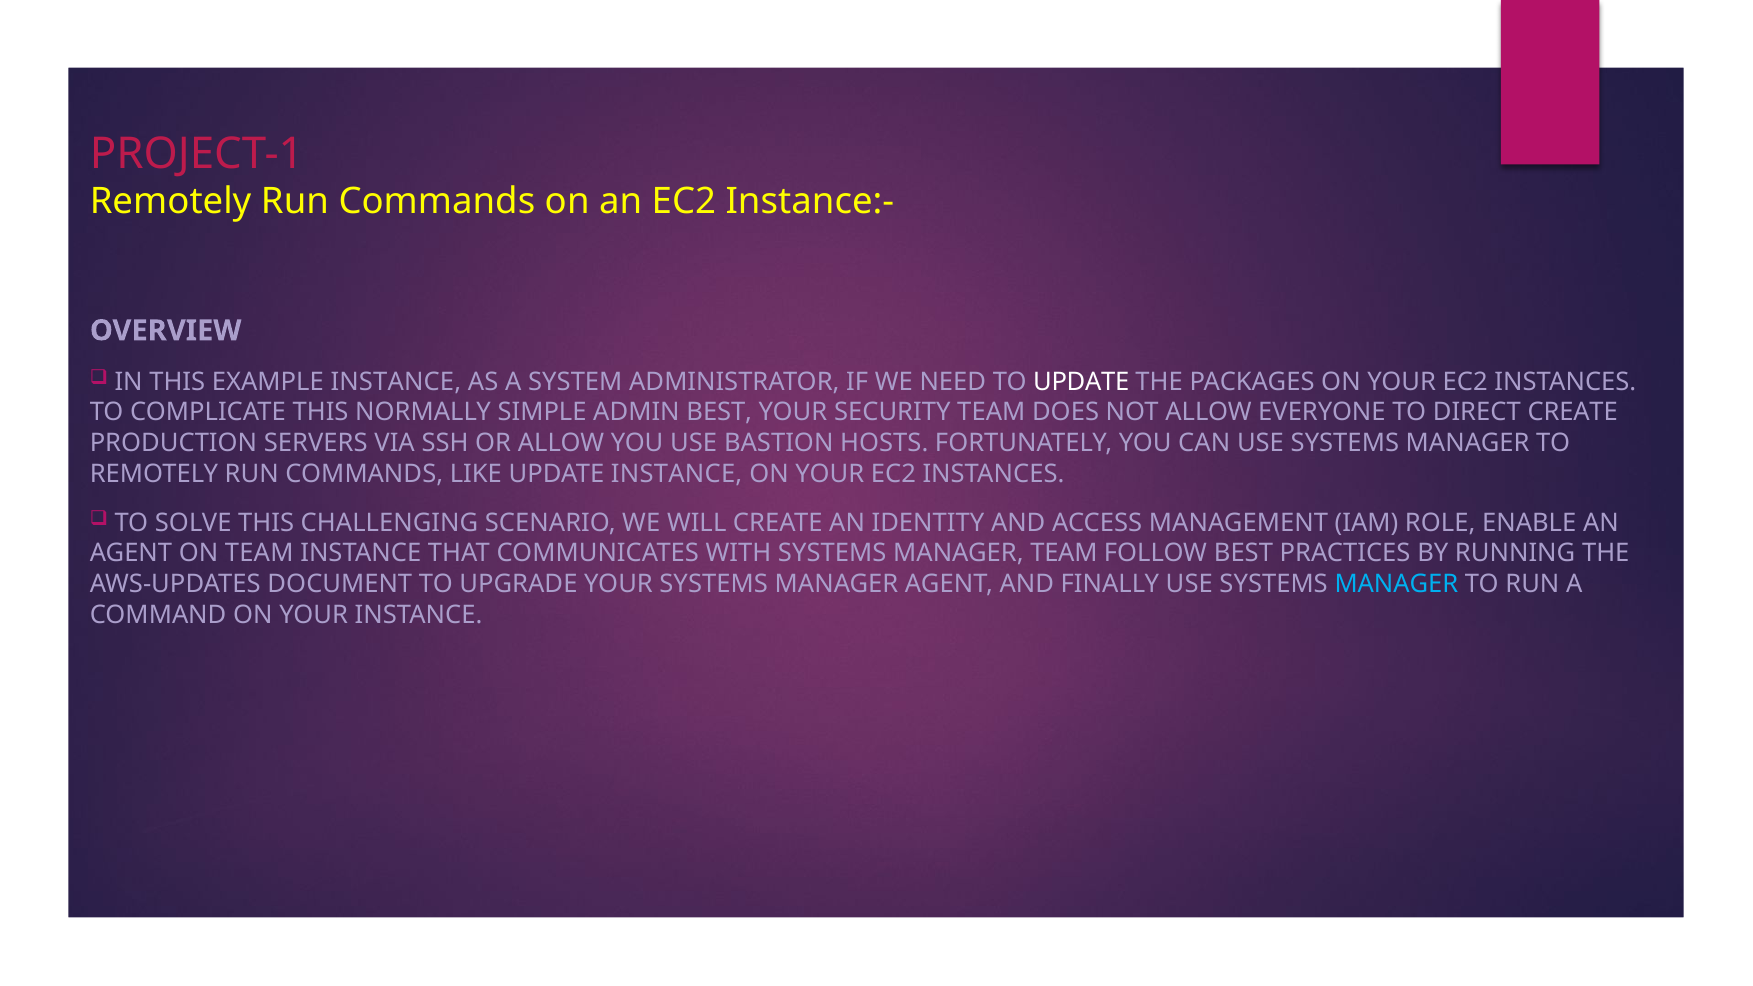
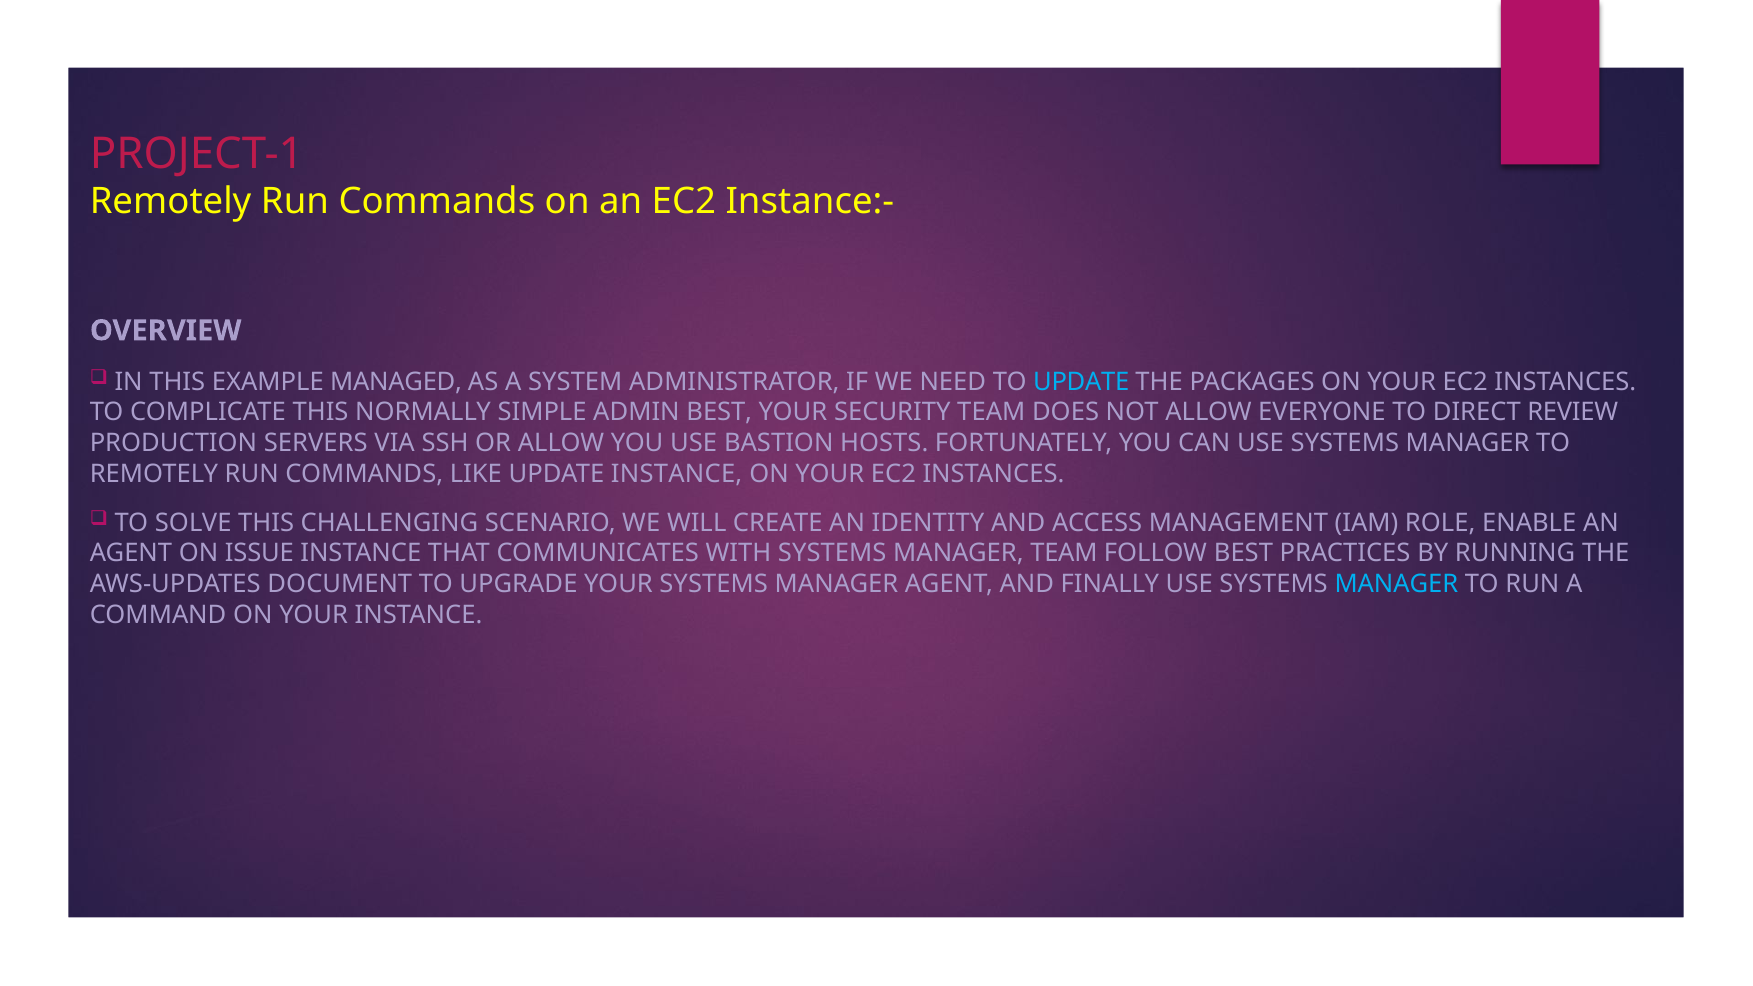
EXAMPLE INSTANCE: INSTANCE -> MANAGED (396, 382)
UPDATE colour: white -> light blue (1081, 382)
DIRECT CREATE: CREATE -> REVIEW (1573, 412)
ON TEAM: TEAM -> ISSUE (259, 554)
